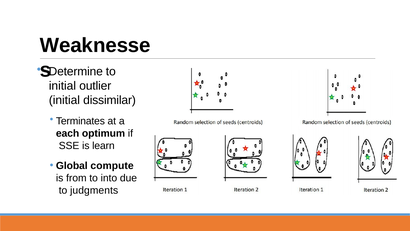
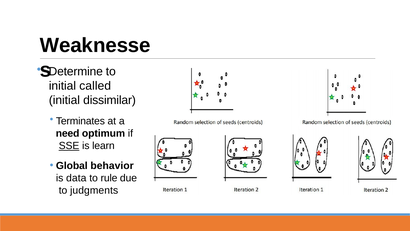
outlier: outlier -> called (95, 86)
each: each -> need (68, 133)
SSE underline: none -> present (69, 146)
compute: compute -> behavior (112, 166)
from: from -> data (76, 178)
into: into -> rule (109, 178)
